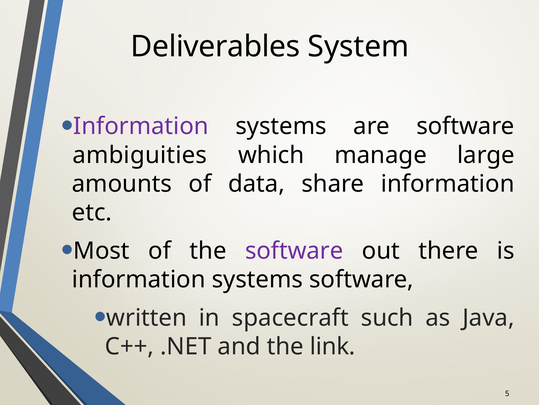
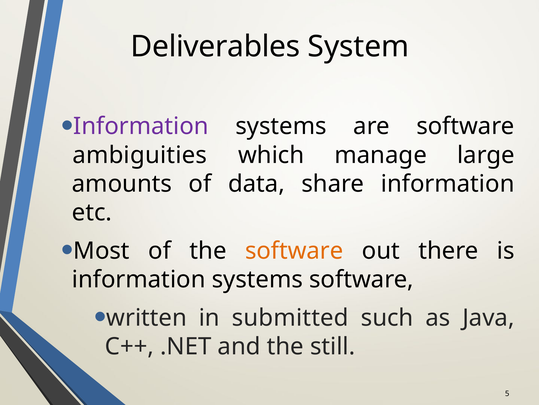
software colour: purple -> orange (294, 250)
spacecraft: spacecraft -> submitted (290, 317)
link: link -> still (333, 346)
